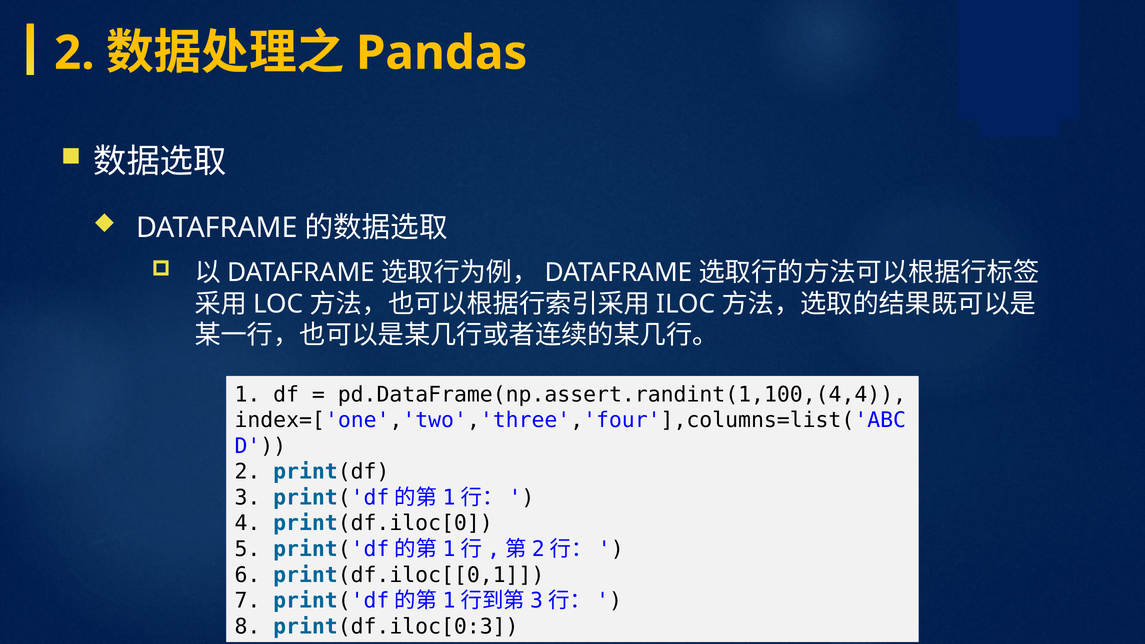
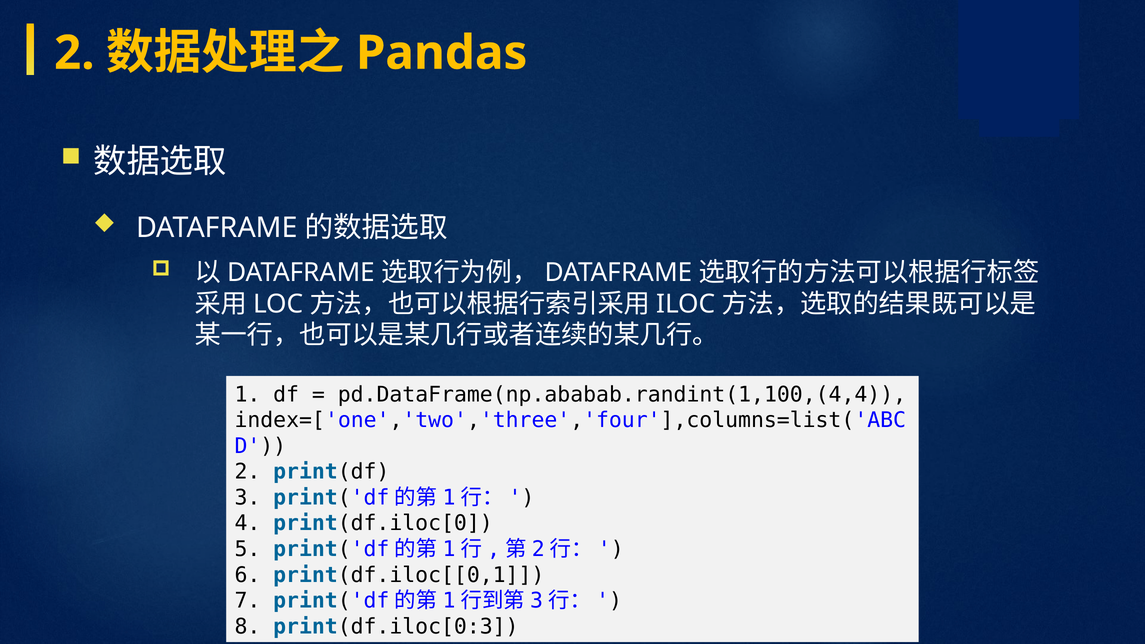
pd.DataFrame(np.assert.randint(1,100,(4,4: pd.DataFrame(np.assert.randint(1,100,(4,4 -> pd.DataFrame(np.ababab.randint(1,100,(4,4 (622, 395)
